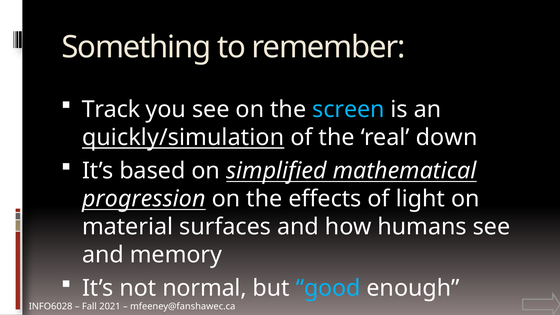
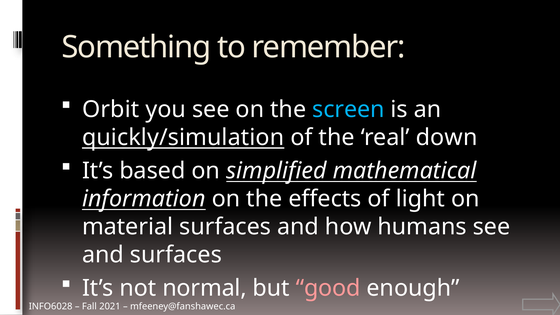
Track: Track -> Orbit (111, 109)
progression: progression -> information (144, 199)
and memory: memory -> surfaces (176, 255)
good colour: light blue -> pink (328, 288)
